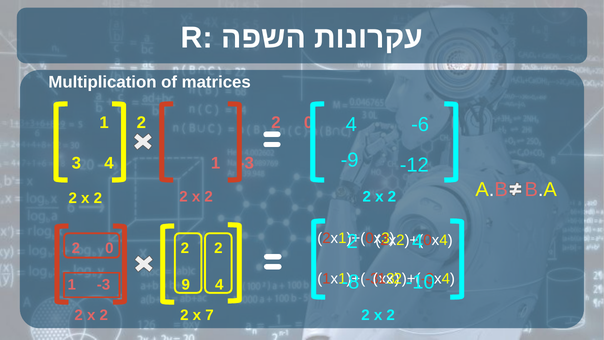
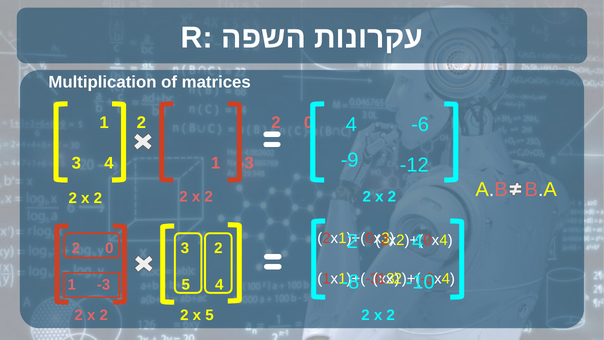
2: 2 -> 3 (185, 248)
-3 9: 9 -> 5 (186, 285)
x 7: 7 -> 5 (210, 315)
